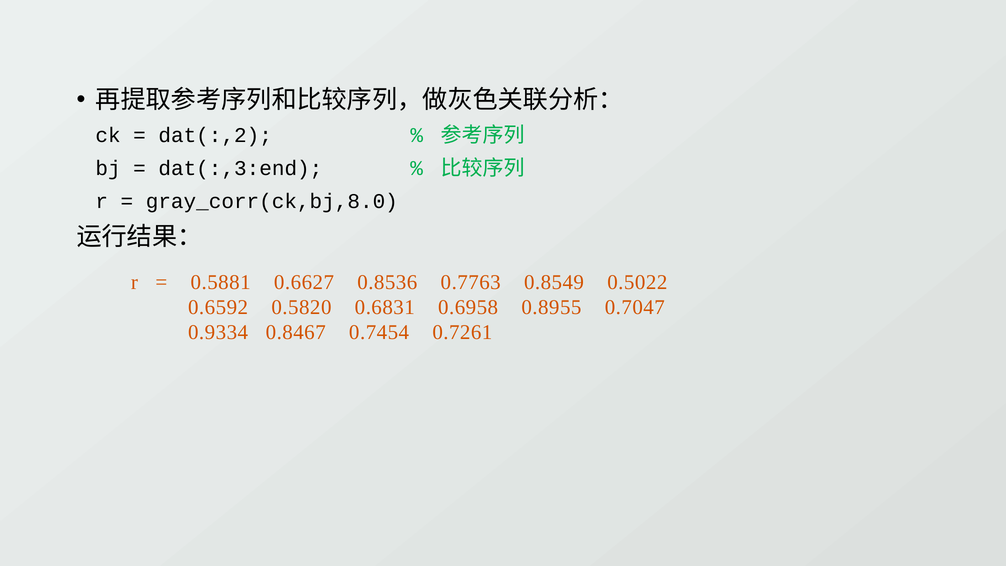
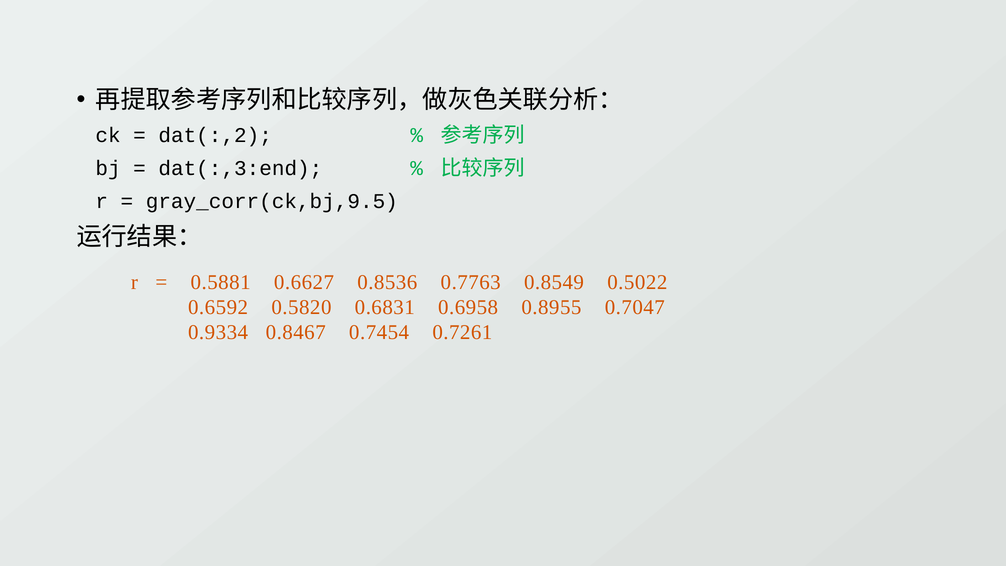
gray_corr(ck,bj,8.0: gray_corr(ck,bj,8.0 -> gray_corr(ck,bj,9.5 (272, 201)
